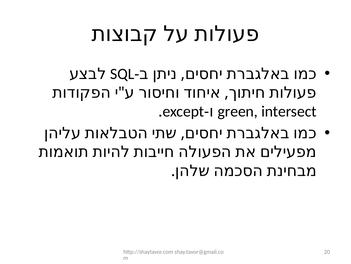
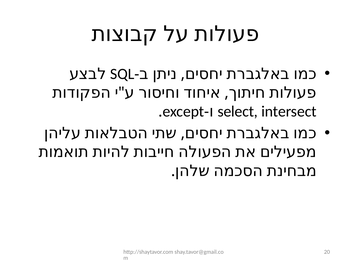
green: green -> select (238, 111)
